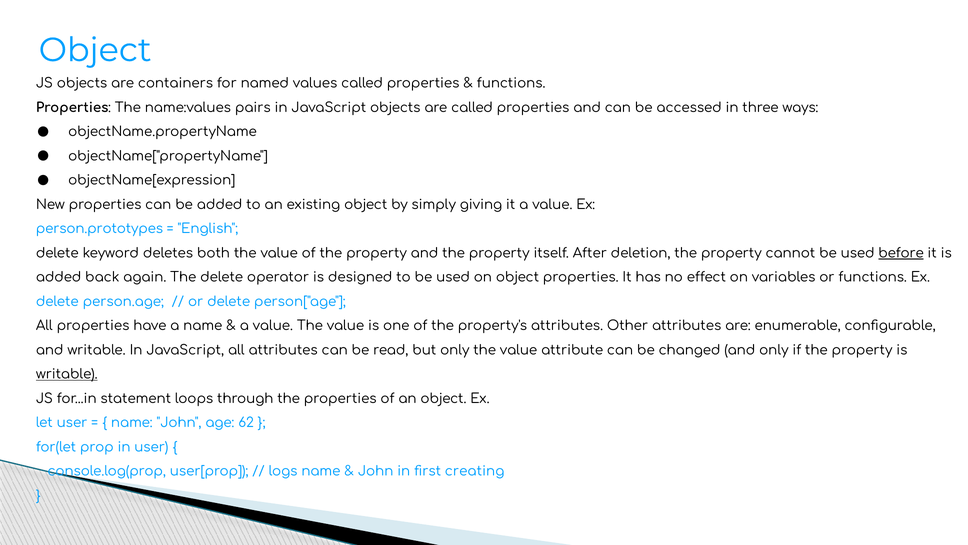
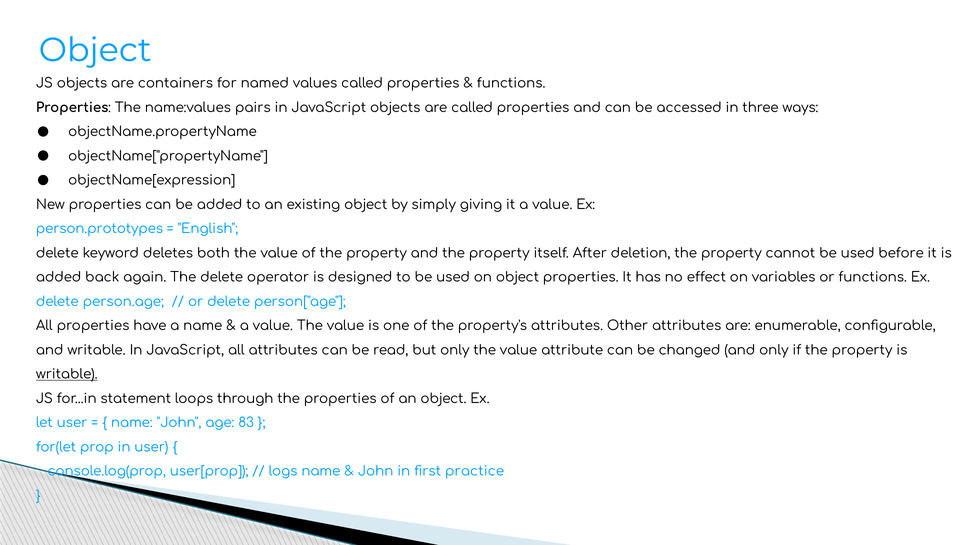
before underline: present -> none (901, 253)
62: 62 -> 83 (246, 423)
creating: creating -> practice (475, 471)
